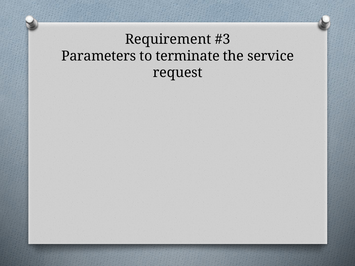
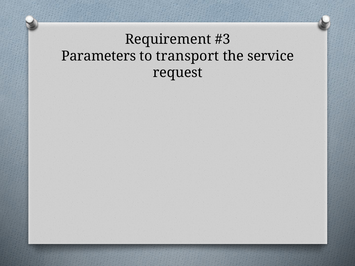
terminate: terminate -> transport (187, 56)
